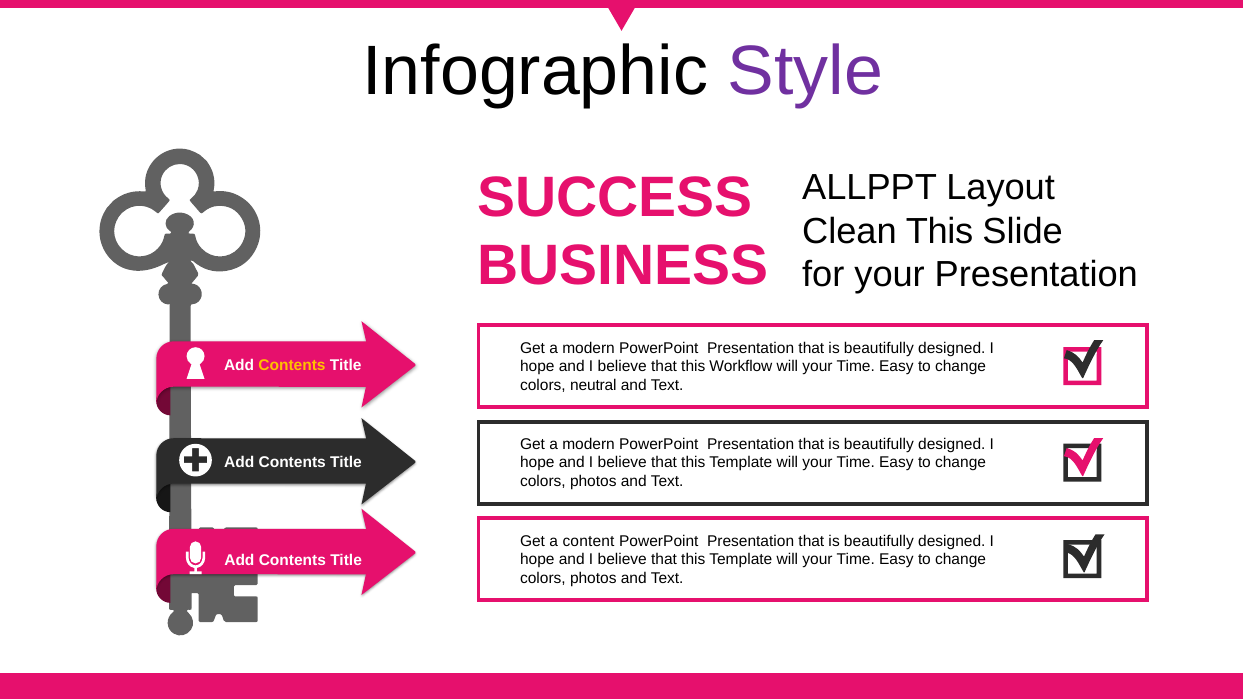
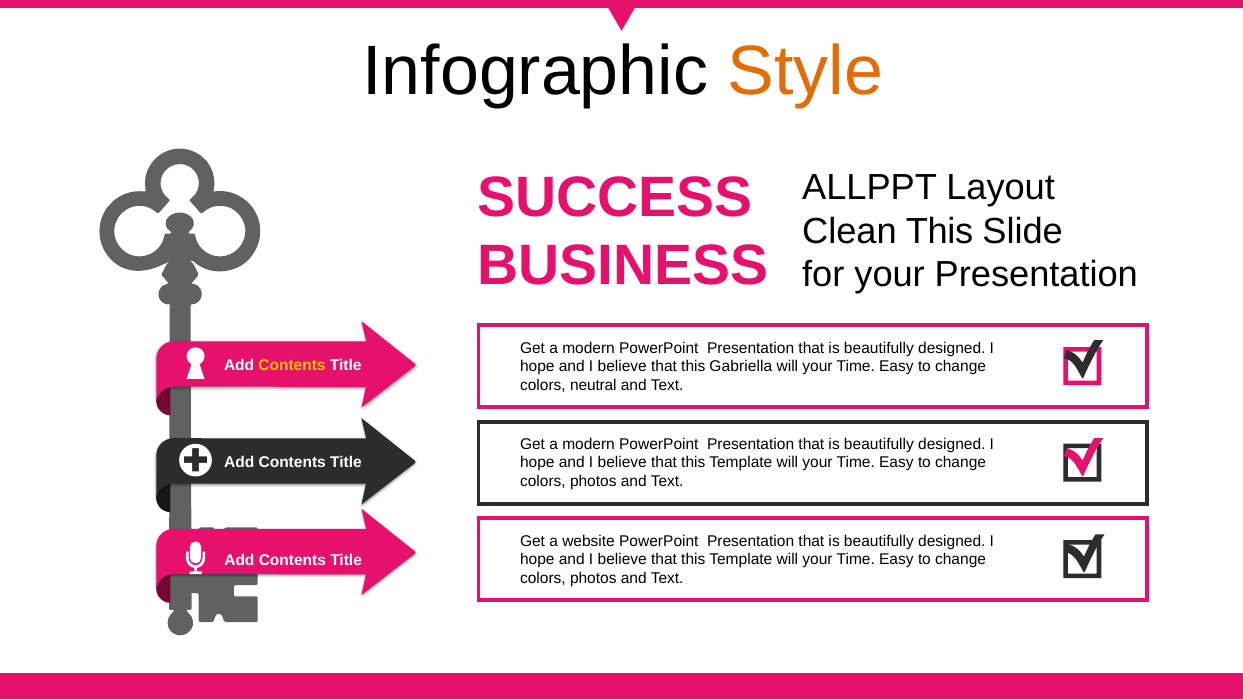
Style colour: purple -> orange (805, 71)
Workflow: Workflow -> Gabriella (741, 367)
content: content -> website (589, 541)
